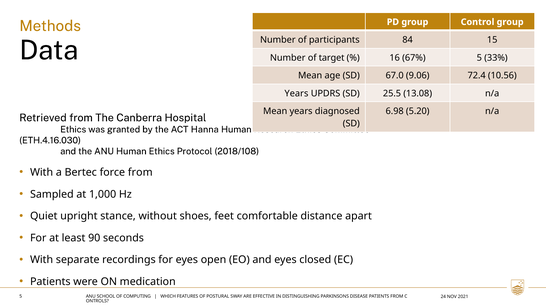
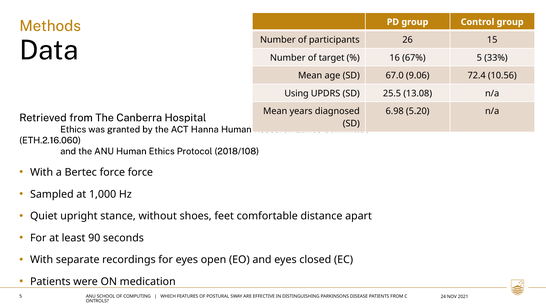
84: 84 -> 26 (408, 40)
Years: Years -> Using (297, 93)
ETH.4.16.030: ETH.4.16.030 -> ETH.2.16.060 (50, 140)
force from: from -> force (140, 172)
